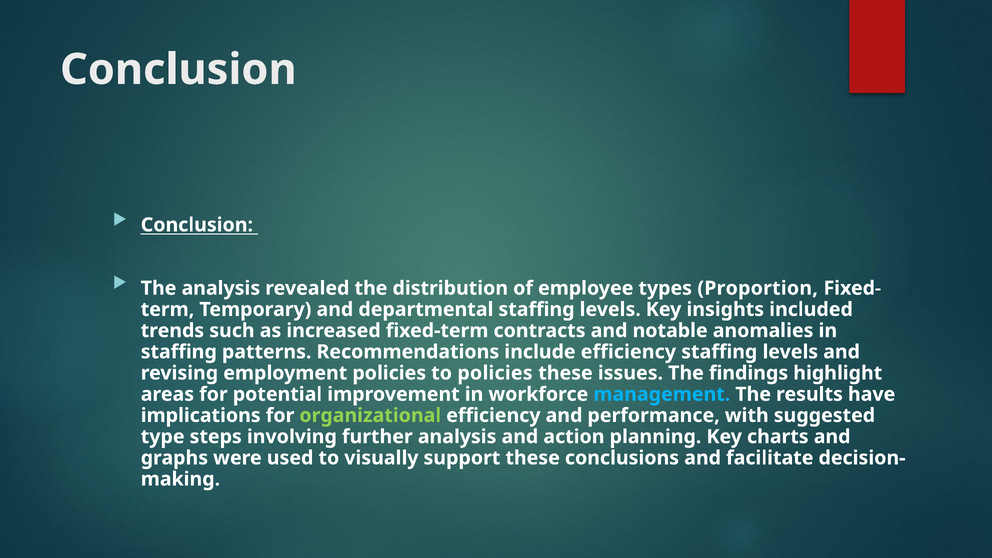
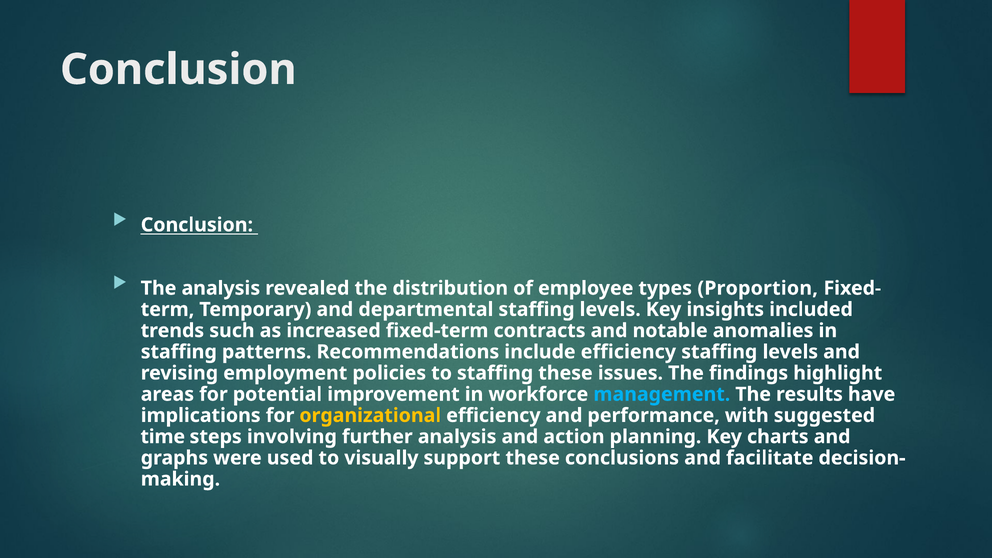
to policies: policies -> staffing (495, 373)
organizational colour: light green -> yellow (370, 415)
type: type -> time (163, 437)
